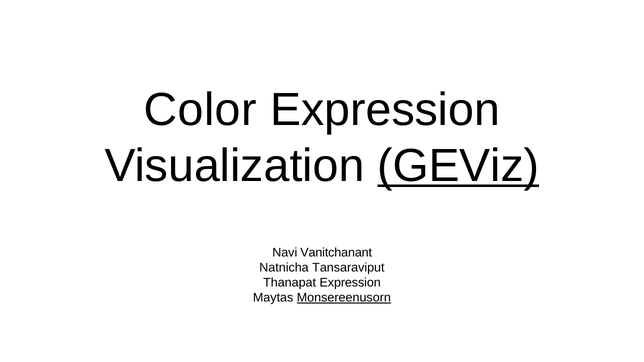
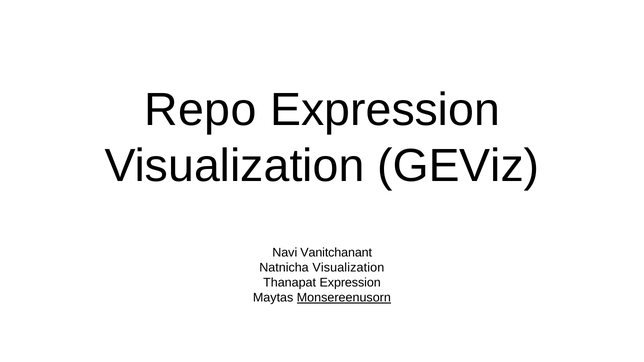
Color: Color -> Repo (200, 110)
GEViz underline: present -> none (458, 166)
Natnicha Tansaraviput: Tansaraviput -> Visualization (348, 268)
